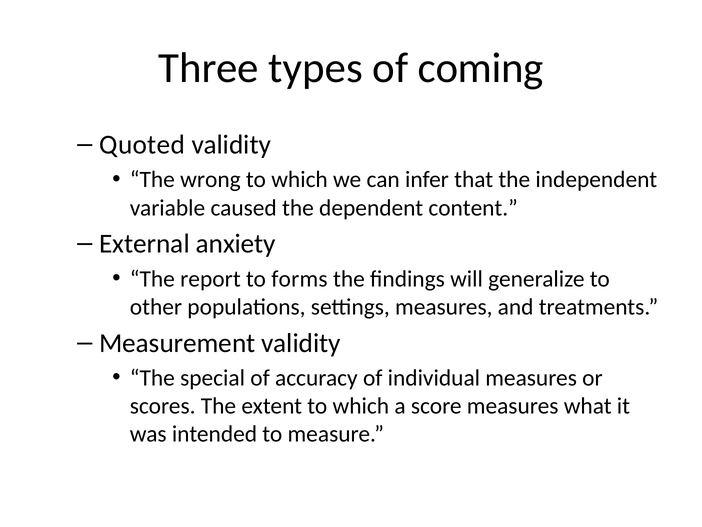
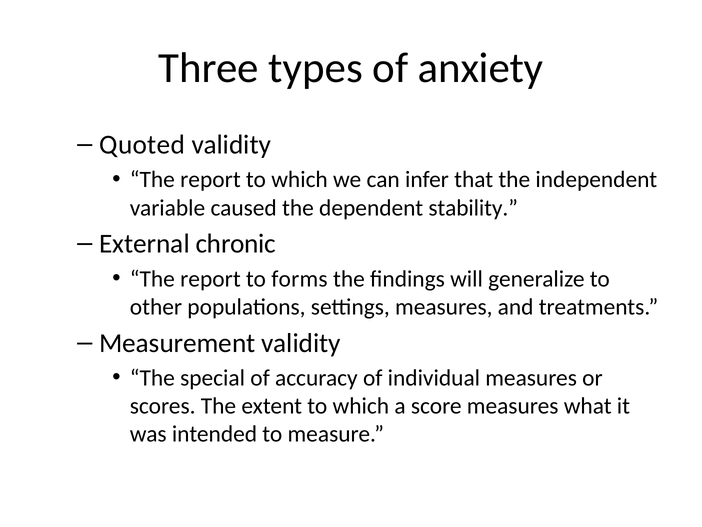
coming: coming -> anxiety (481, 68)
wrong: wrong -> report (210, 179)
content: content -> stability (473, 208)
anxiety: anxiety -> chronic (236, 244)
